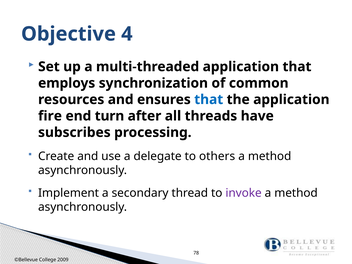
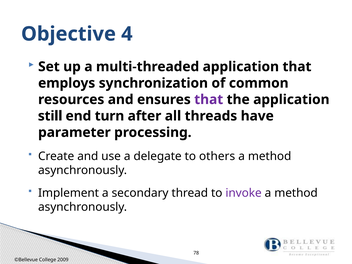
that colour: blue -> purple (209, 100)
fire: fire -> still (50, 116)
subscribes: subscribes -> parameter (74, 132)
